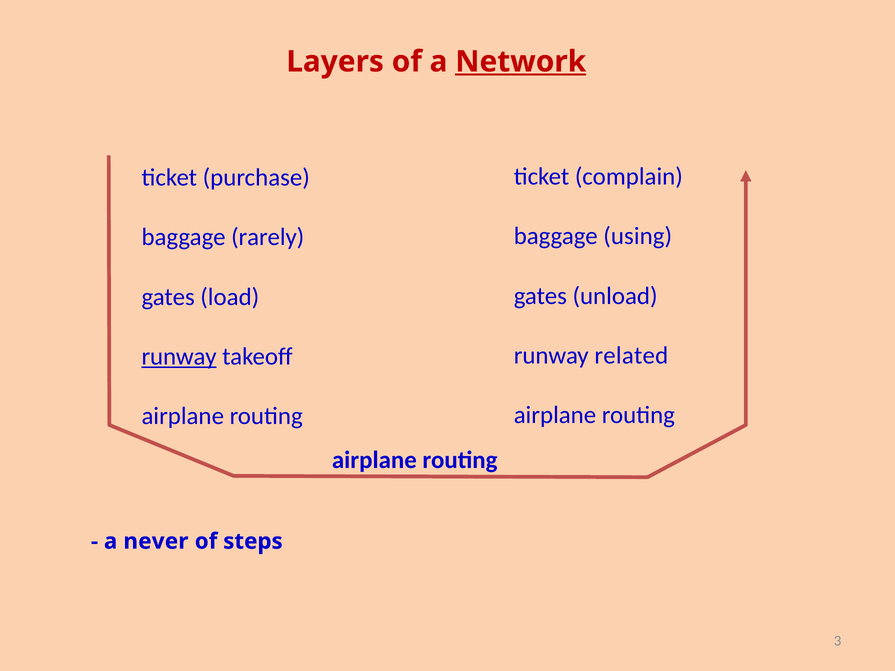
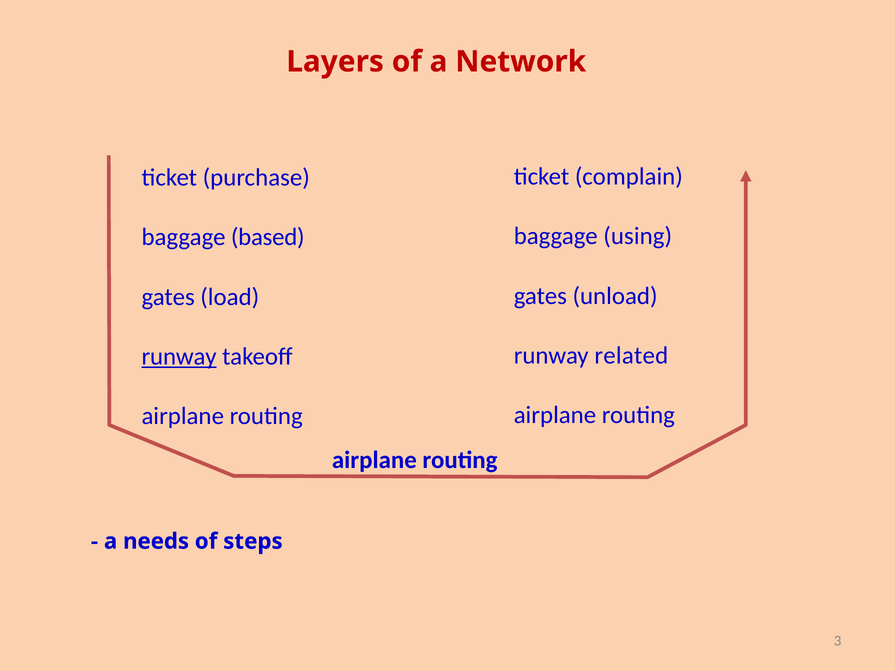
Network underline: present -> none (521, 62)
rarely: rarely -> based (268, 237)
never: never -> needs (156, 542)
